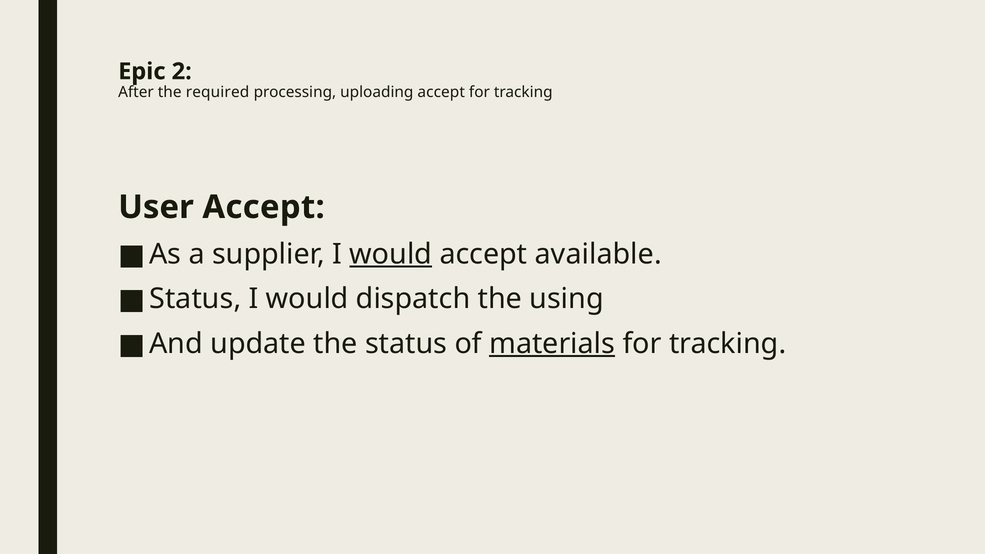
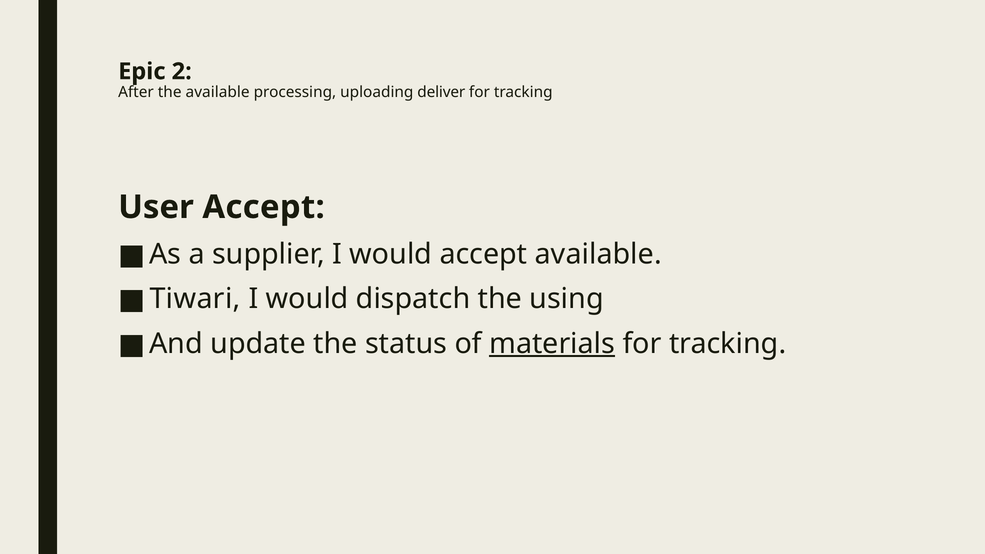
the required: required -> available (218, 92)
uploading accept: accept -> deliver (441, 92)
would underline: present -> none (391, 254)
Status: Status -> Tiwari (195, 299)
